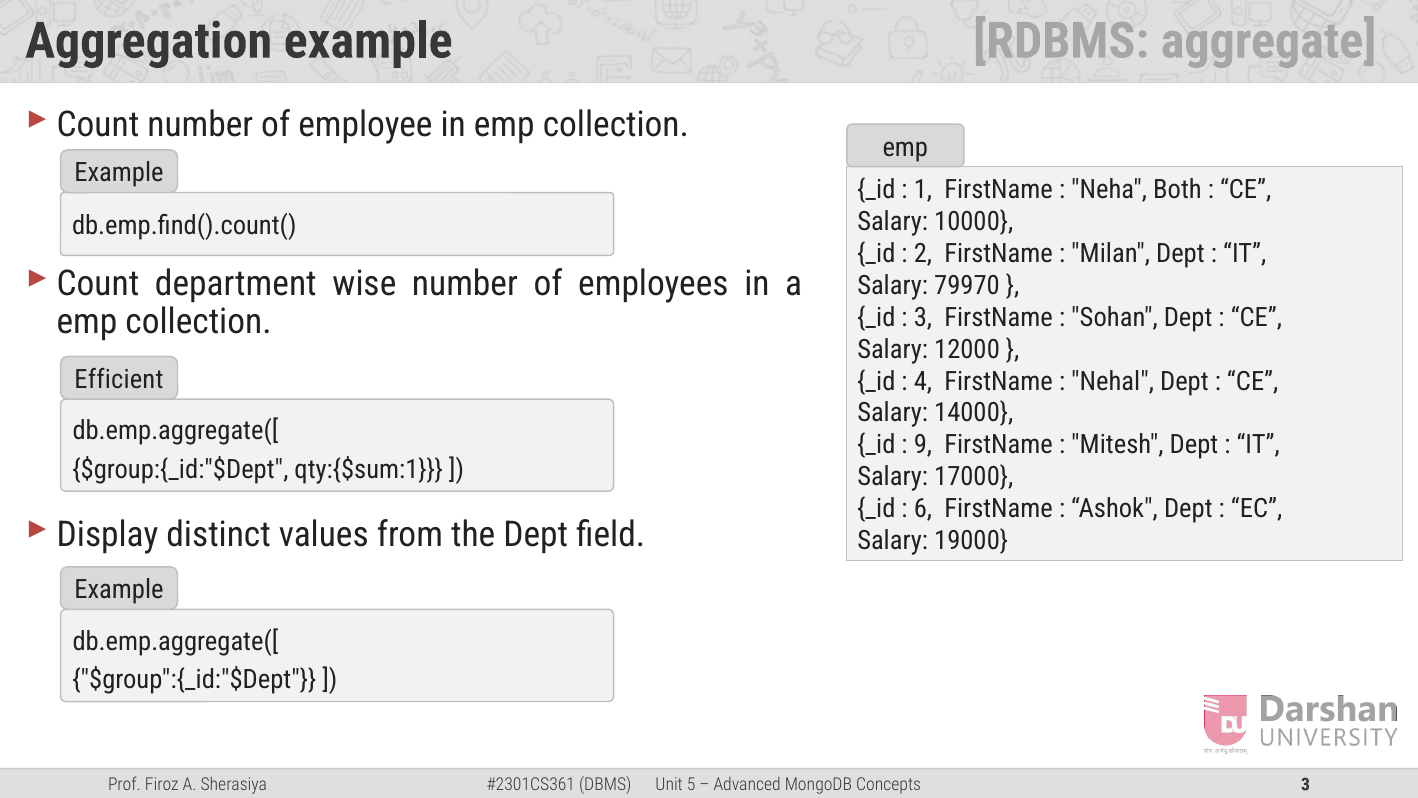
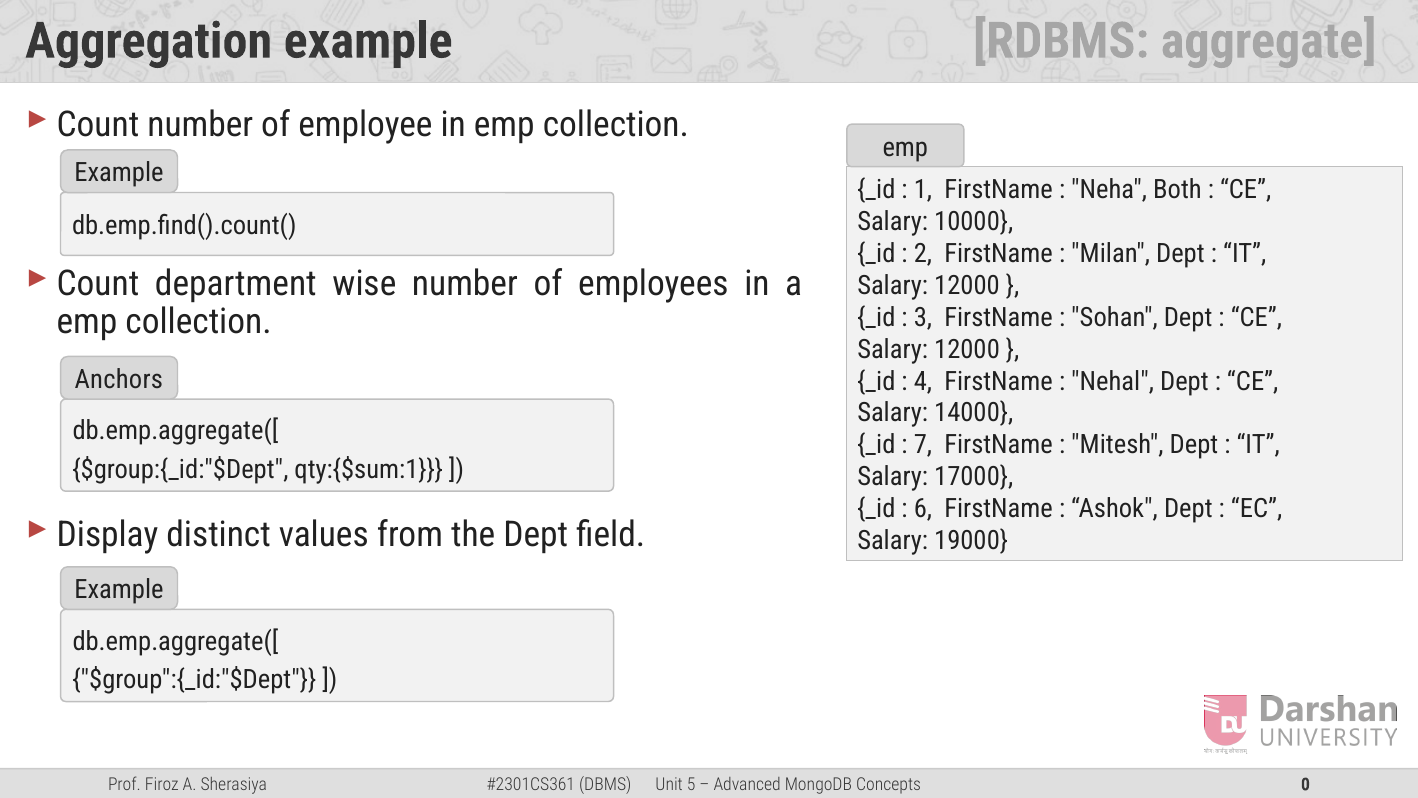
79970: 79970 -> 12000 (967, 285)
Efficient: Efficient -> Anchors (119, 379)
9: 9 -> 7 (923, 445)
3: 3 -> 0 (1305, 784)
